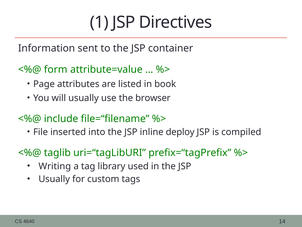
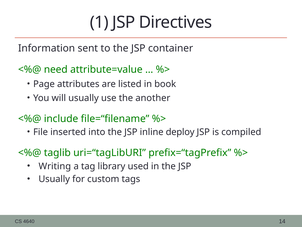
form: form -> need (56, 69)
browser: browser -> another (153, 98)
